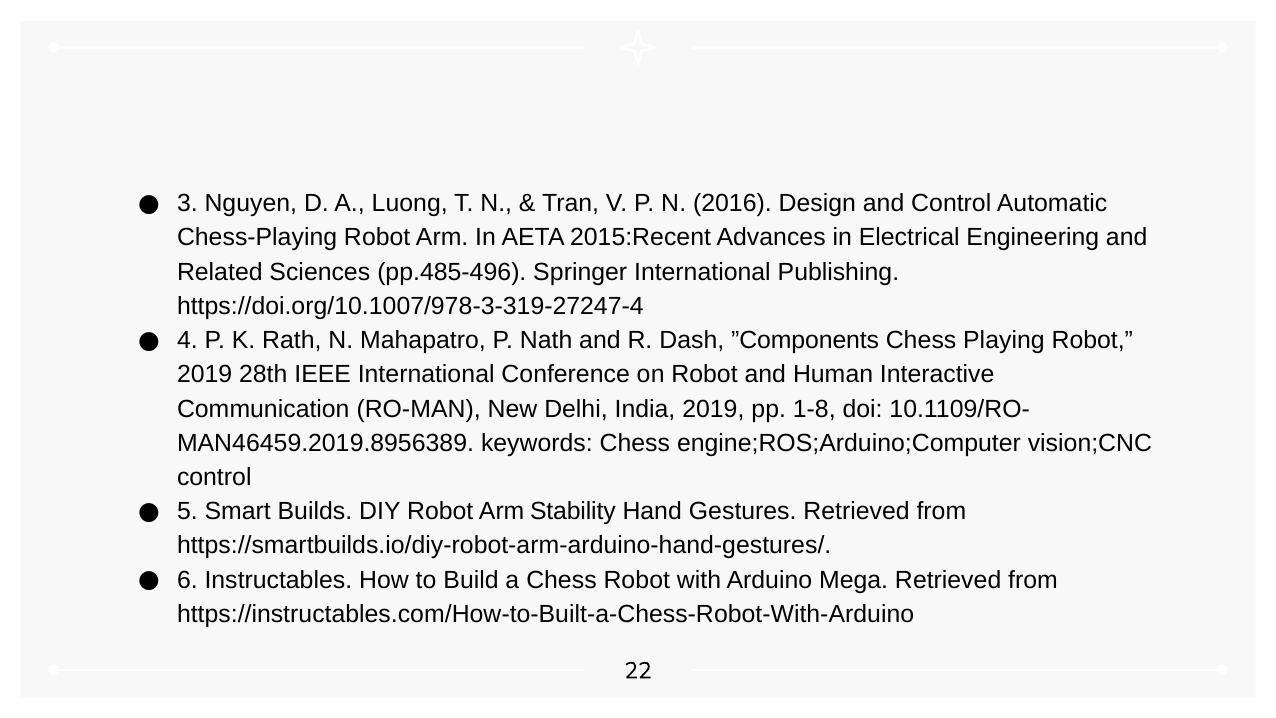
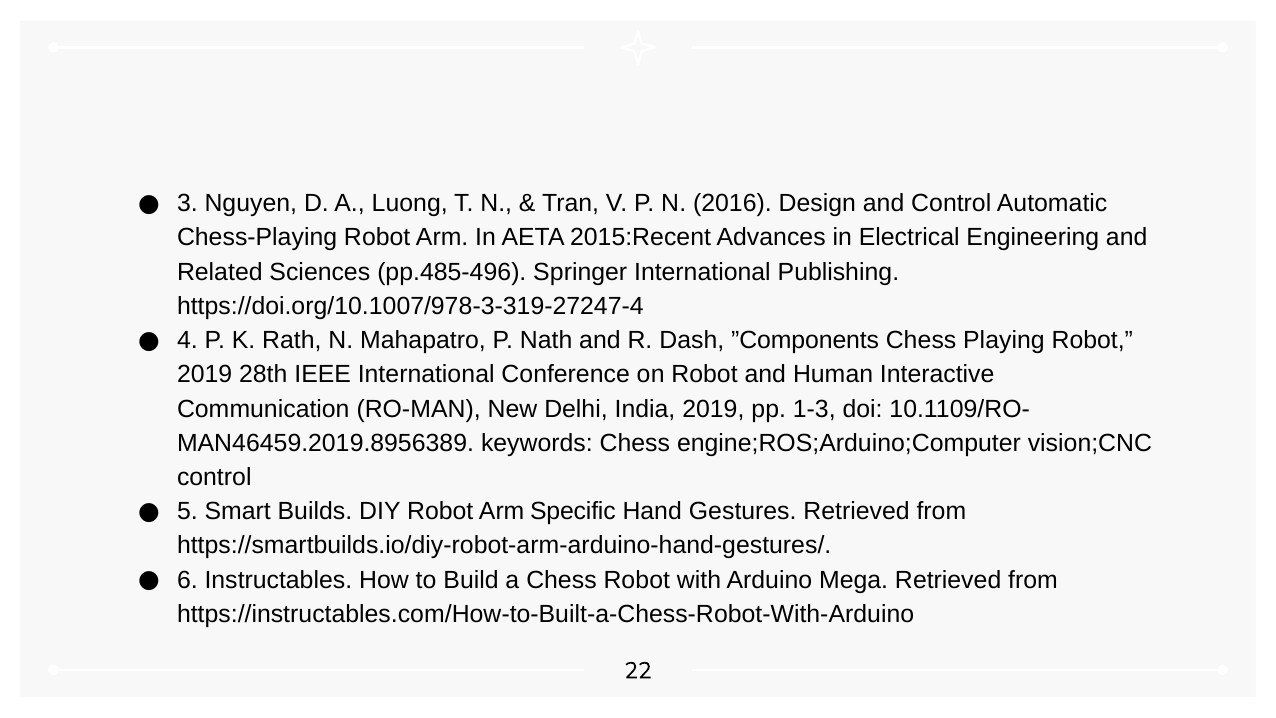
1-8: 1-8 -> 1-3 (814, 409)
Stability: Stability -> Specific (573, 511)
